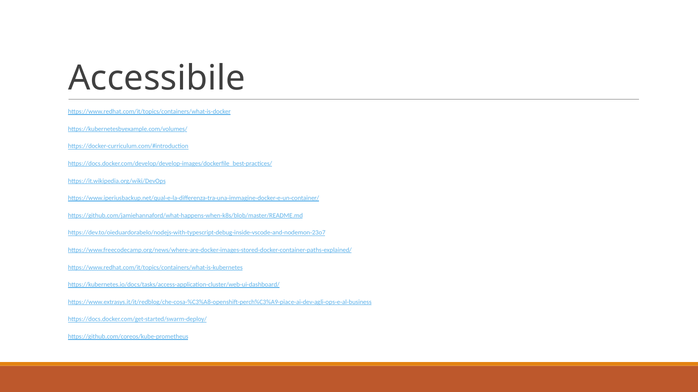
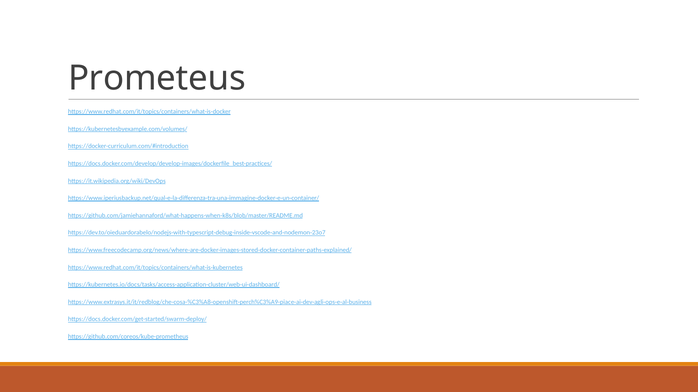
Accessibile: Accessibile -> Prometeus (157, 78)
